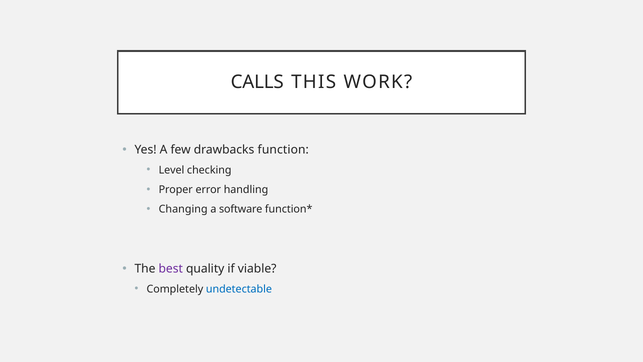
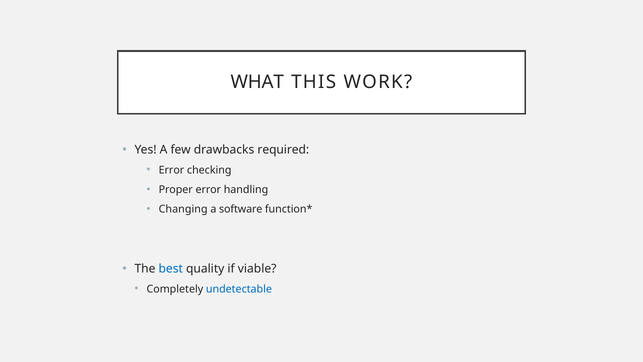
CALLS: CALLS -> WHAT (257, 82)
function: function -> required (283, 150)
Level: Level -> Error (171, 170)
best colour: purple -> blue (171, 269)
